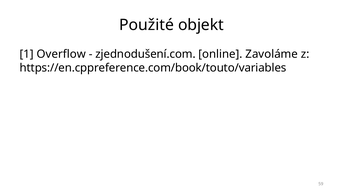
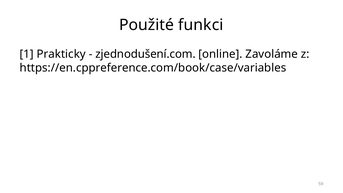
objekt: objekt -> funkci (201, 25)
Overflow: Overflow -> Prakticky (61, 54)
https://en.cppreference.com/book/touto/variables: https://en.cppreference.com/book/touto/variables -> https://en.cppreference.com/book/case/variables (153, 68)
